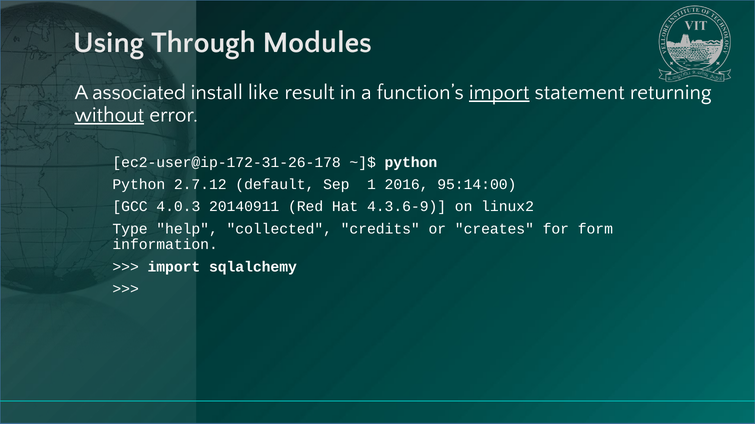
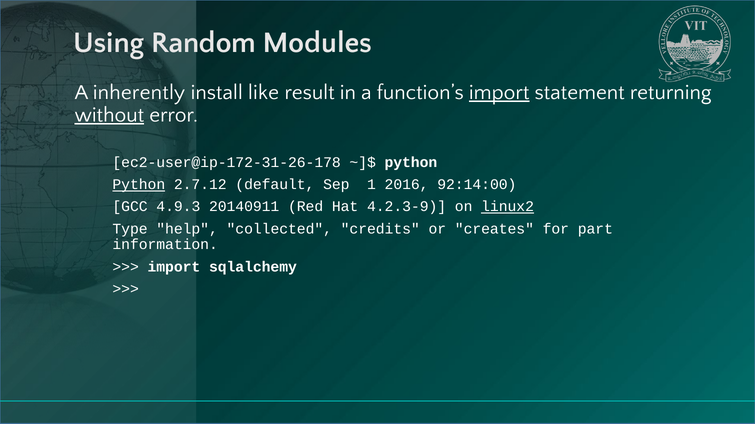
Through: Through -> Random (204, 43)
associated: associated -> inherently (139, 92)
Python underline: none -> present (139, 185)
95:14:00: 95:14:00 -> 92:14:00 (477, 185)
4.0.3: 4.0.3 -> 4.9.3 (178, 207)
4.3.6-9: 4.3.6-9 -> 4.2.3-9 (407, 207)
linux2 underline: none -> present (508, 207)
form: form -> part (595, 229)
